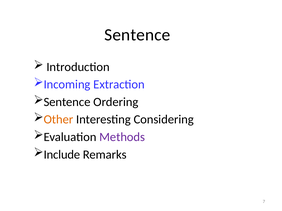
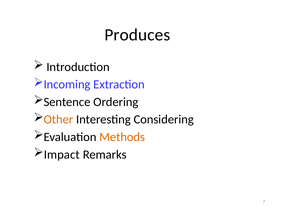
Sentence: Sentence -> Produces (137, 35)
Methods colour: purple -> orange (122, 137)
Include: Include -> Impact (62, 155)
